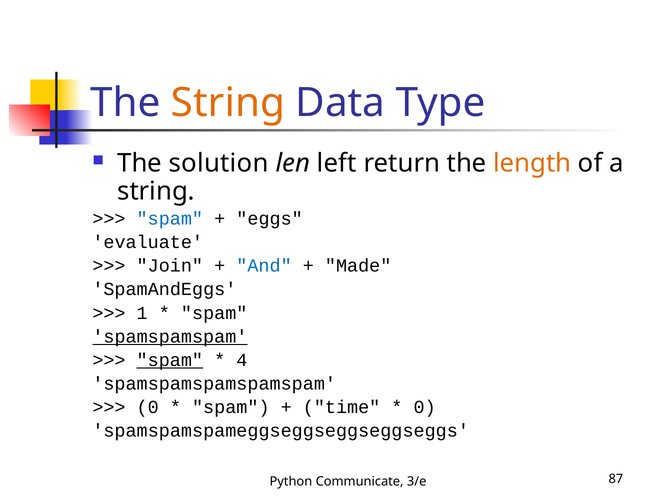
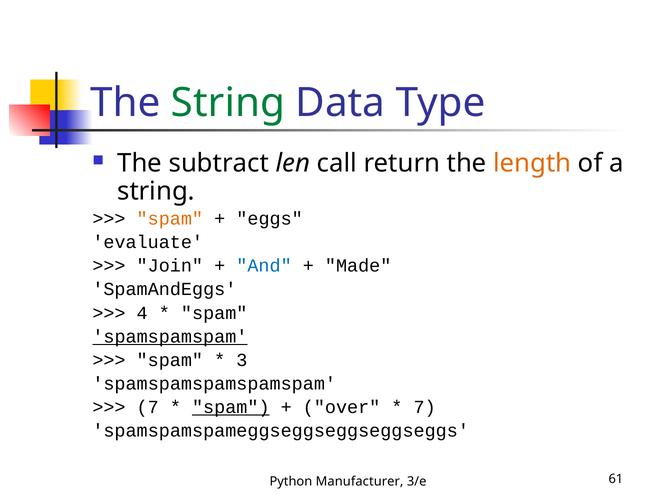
String colour: orange -> green (228, 103)
solution: solution -> subtract (219, 163)
left: left -> call (337, 163)
spam colour: blue -> orange (170, 219)
1: 1 -> 4 (142, 313)
spam underline: present -> none (170, 360)
4: 4 -> 3 (242, 360)
0: 0 -> 7 (148, 407)
spam underline: none -> present (231, 407)
time: time -> over (342, 407)
0: 0 -> 7 (425, 407)
Communicate: Communicate -> Manufacturer (360, 482)
87: 87 -> 61 (616, 479)
